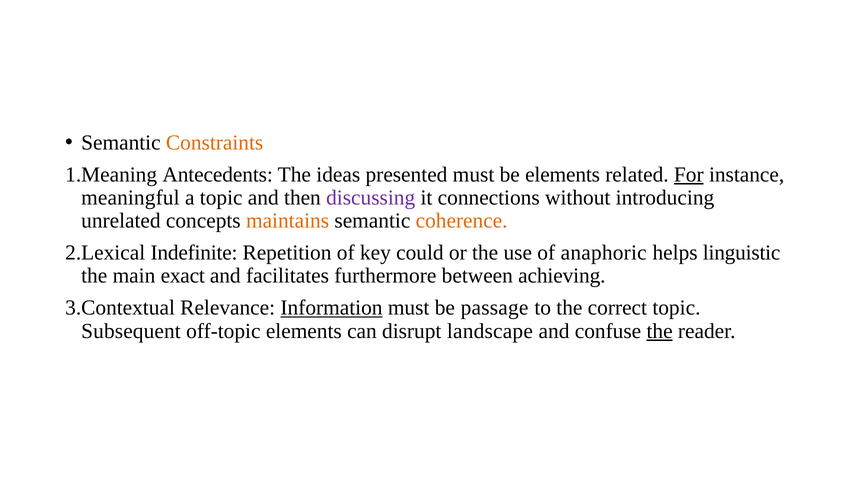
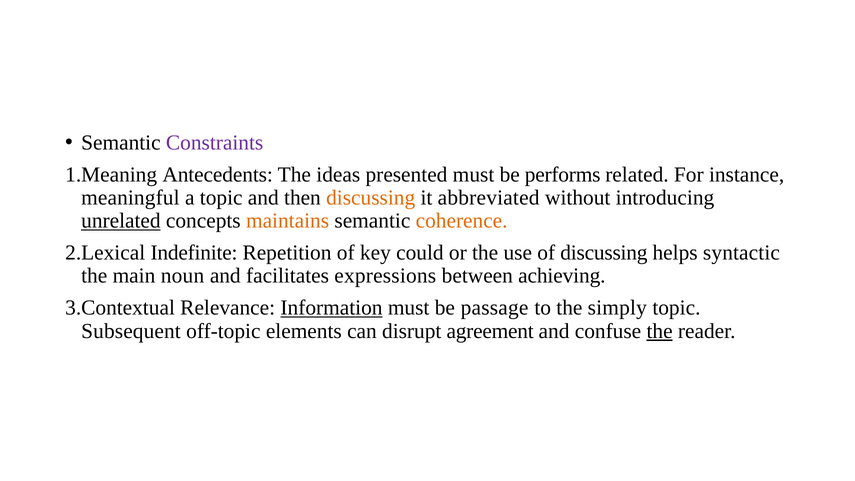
Constraints colour: orange -> purple (215, 143)
be elements: elements -> performs (563, 175)
For underline: present -> none (689, 175)
discussing colour: purple -> orange (371, 198)
connections: connections -> abbreviated (489, 198)
unrelated underline: none -> present (121, 221)
of anaphoric: anaphoric -> discussing (604, 253)
linguistic: linguistic -> syntactic (741, 253)
exact: exact -> noun (183, 276)
furthermore: furthermore -> expressions (385, 276)
correct: correct -> simply (617, 308)
landscape: landscape -> agreement (490, 331)
